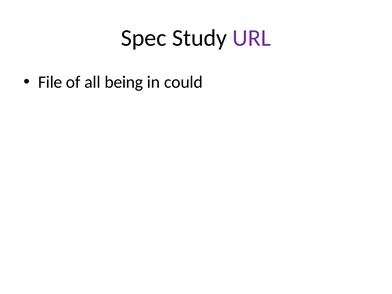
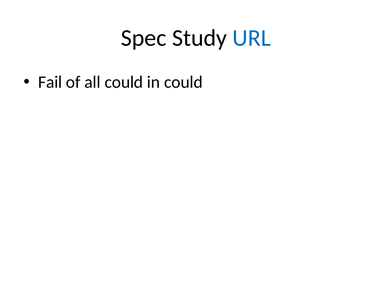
URL colour: purple -> blue (252, 38)
File: File -> Fail (50, 82)
all being: being -> could (124, 82)
